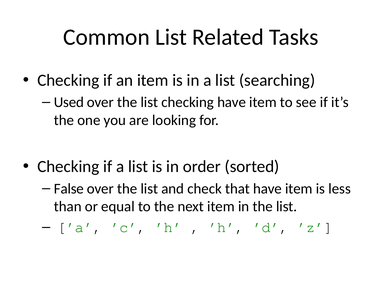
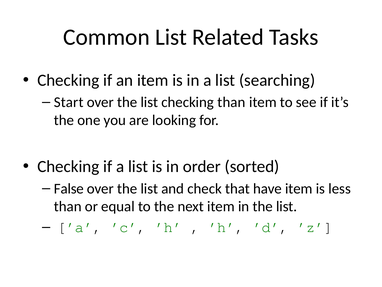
Used: Used -> Start (69, 102)
checking have: have -> than (231, 102)
